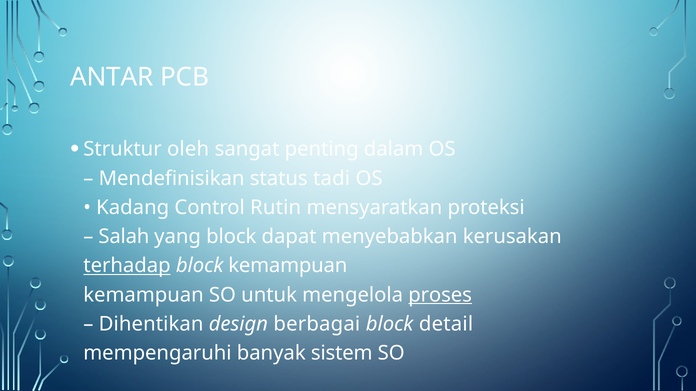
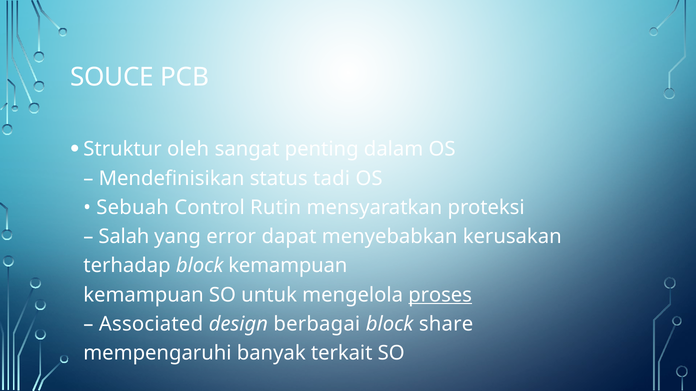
ANTAR: ANTAR -> SOUCE (112, 77)
Kadang: Kadang -> Sebuah (133, 208)
yang block: block -> error (231, 237)
terhadap underline: present -> none (127, 266)
Dihentikan: Dihentikan -> Associated (151, 324)
detail: detail -> share (446, 324)
sistem: sistem -> terkait (342, 353)
